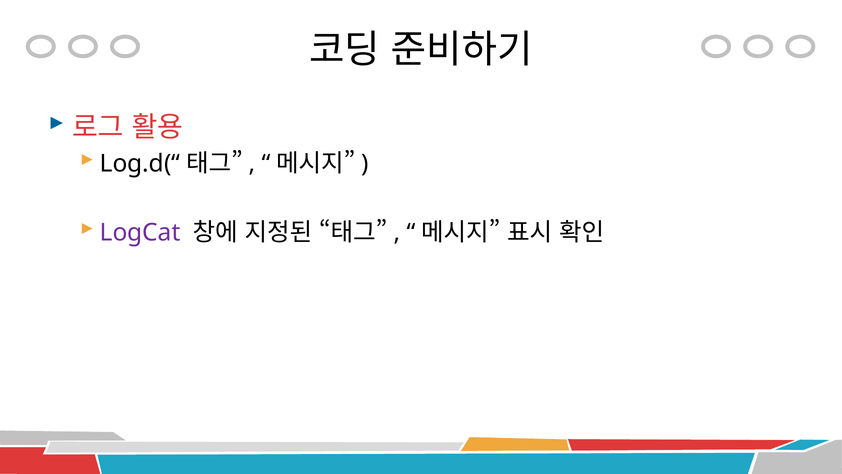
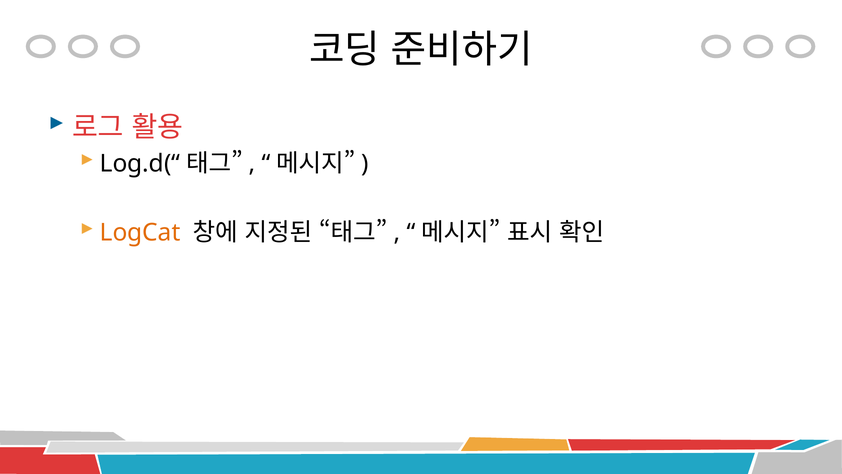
LogCat colour: purple -> orange (140, 233)
